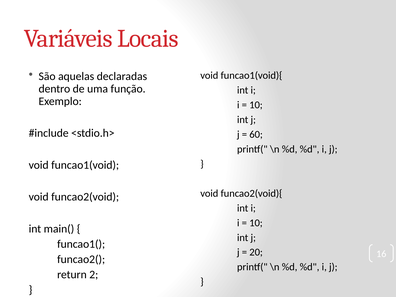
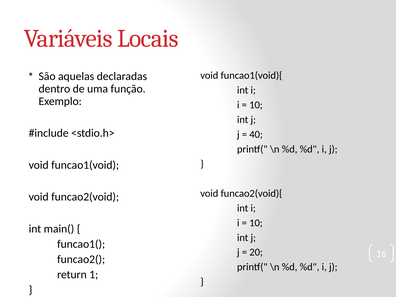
60: 60 -> 40 (256, 134)
2: 2 -> 1 (94, 274)
